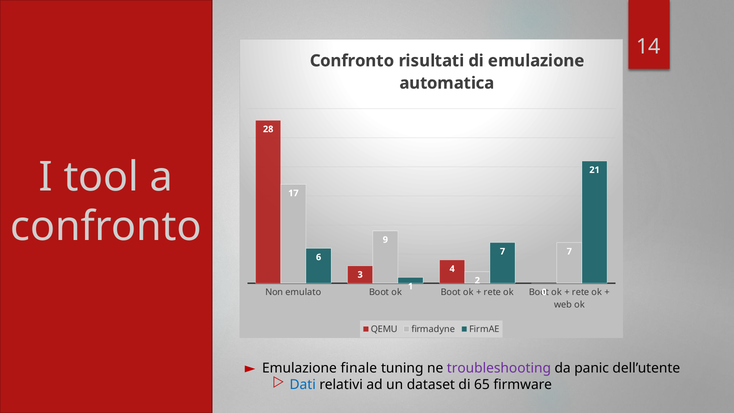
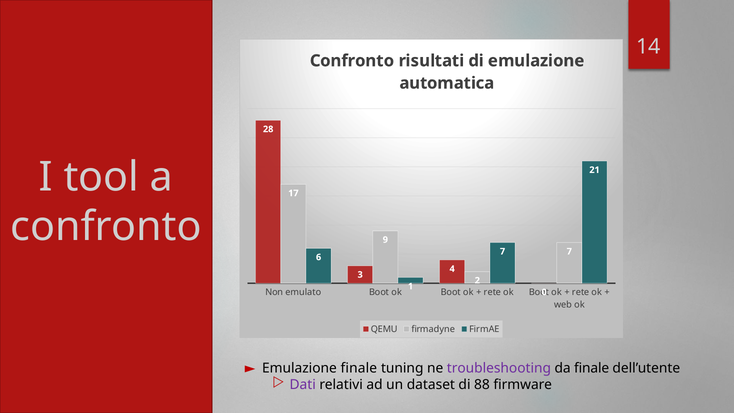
da panic: panic -> finale (592, 368)
Dati colour: blue -> purple (303, 385)
65: 65 -> 88 (482, 385)
